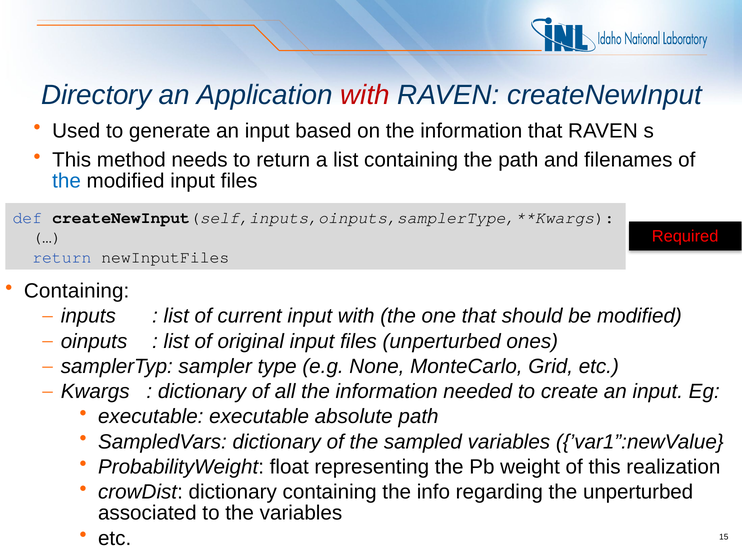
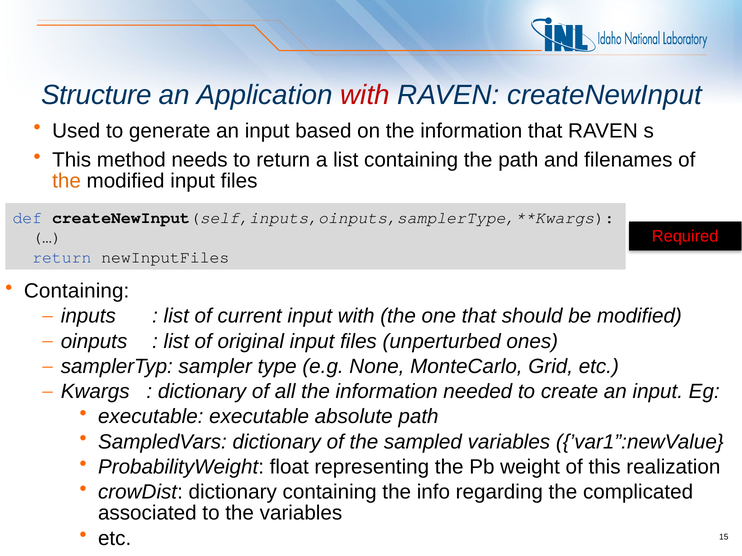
Directory: Directory -> Structure (96, 95)
the colour: blue -> orange (67, 181)
the unperturbed: unperturbed -> complicated (638, 493)
